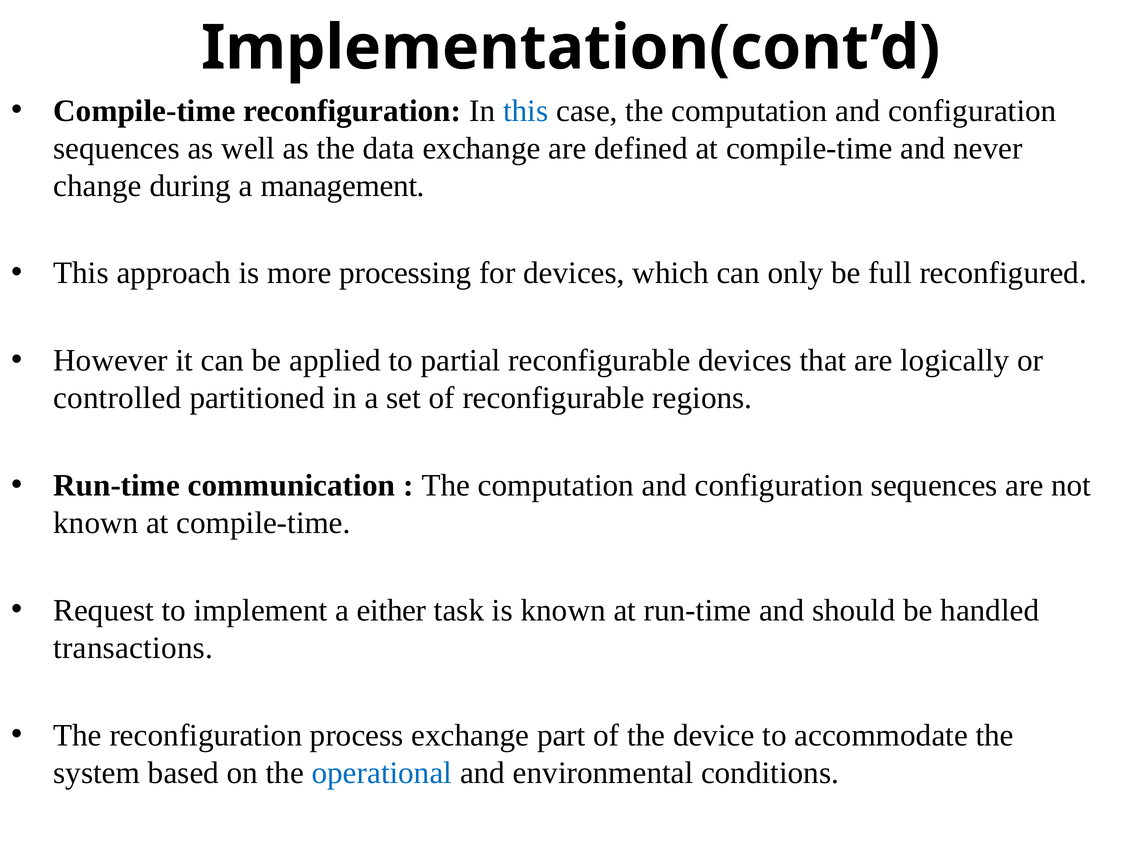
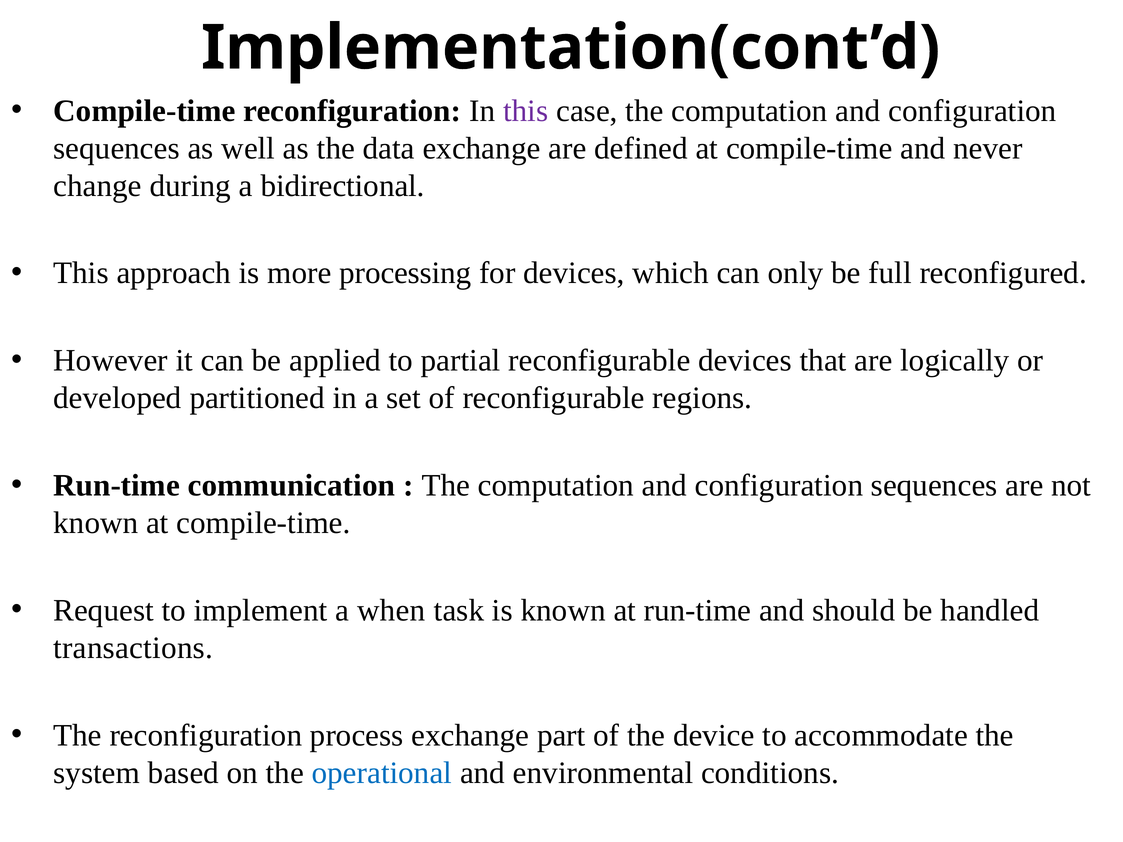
this colour: blue -> purple (526, 111)
management: management -> bidirectional (343, 186)
controlled: controlled -> developed (117, 398)
either: either -> when (391, 611)
